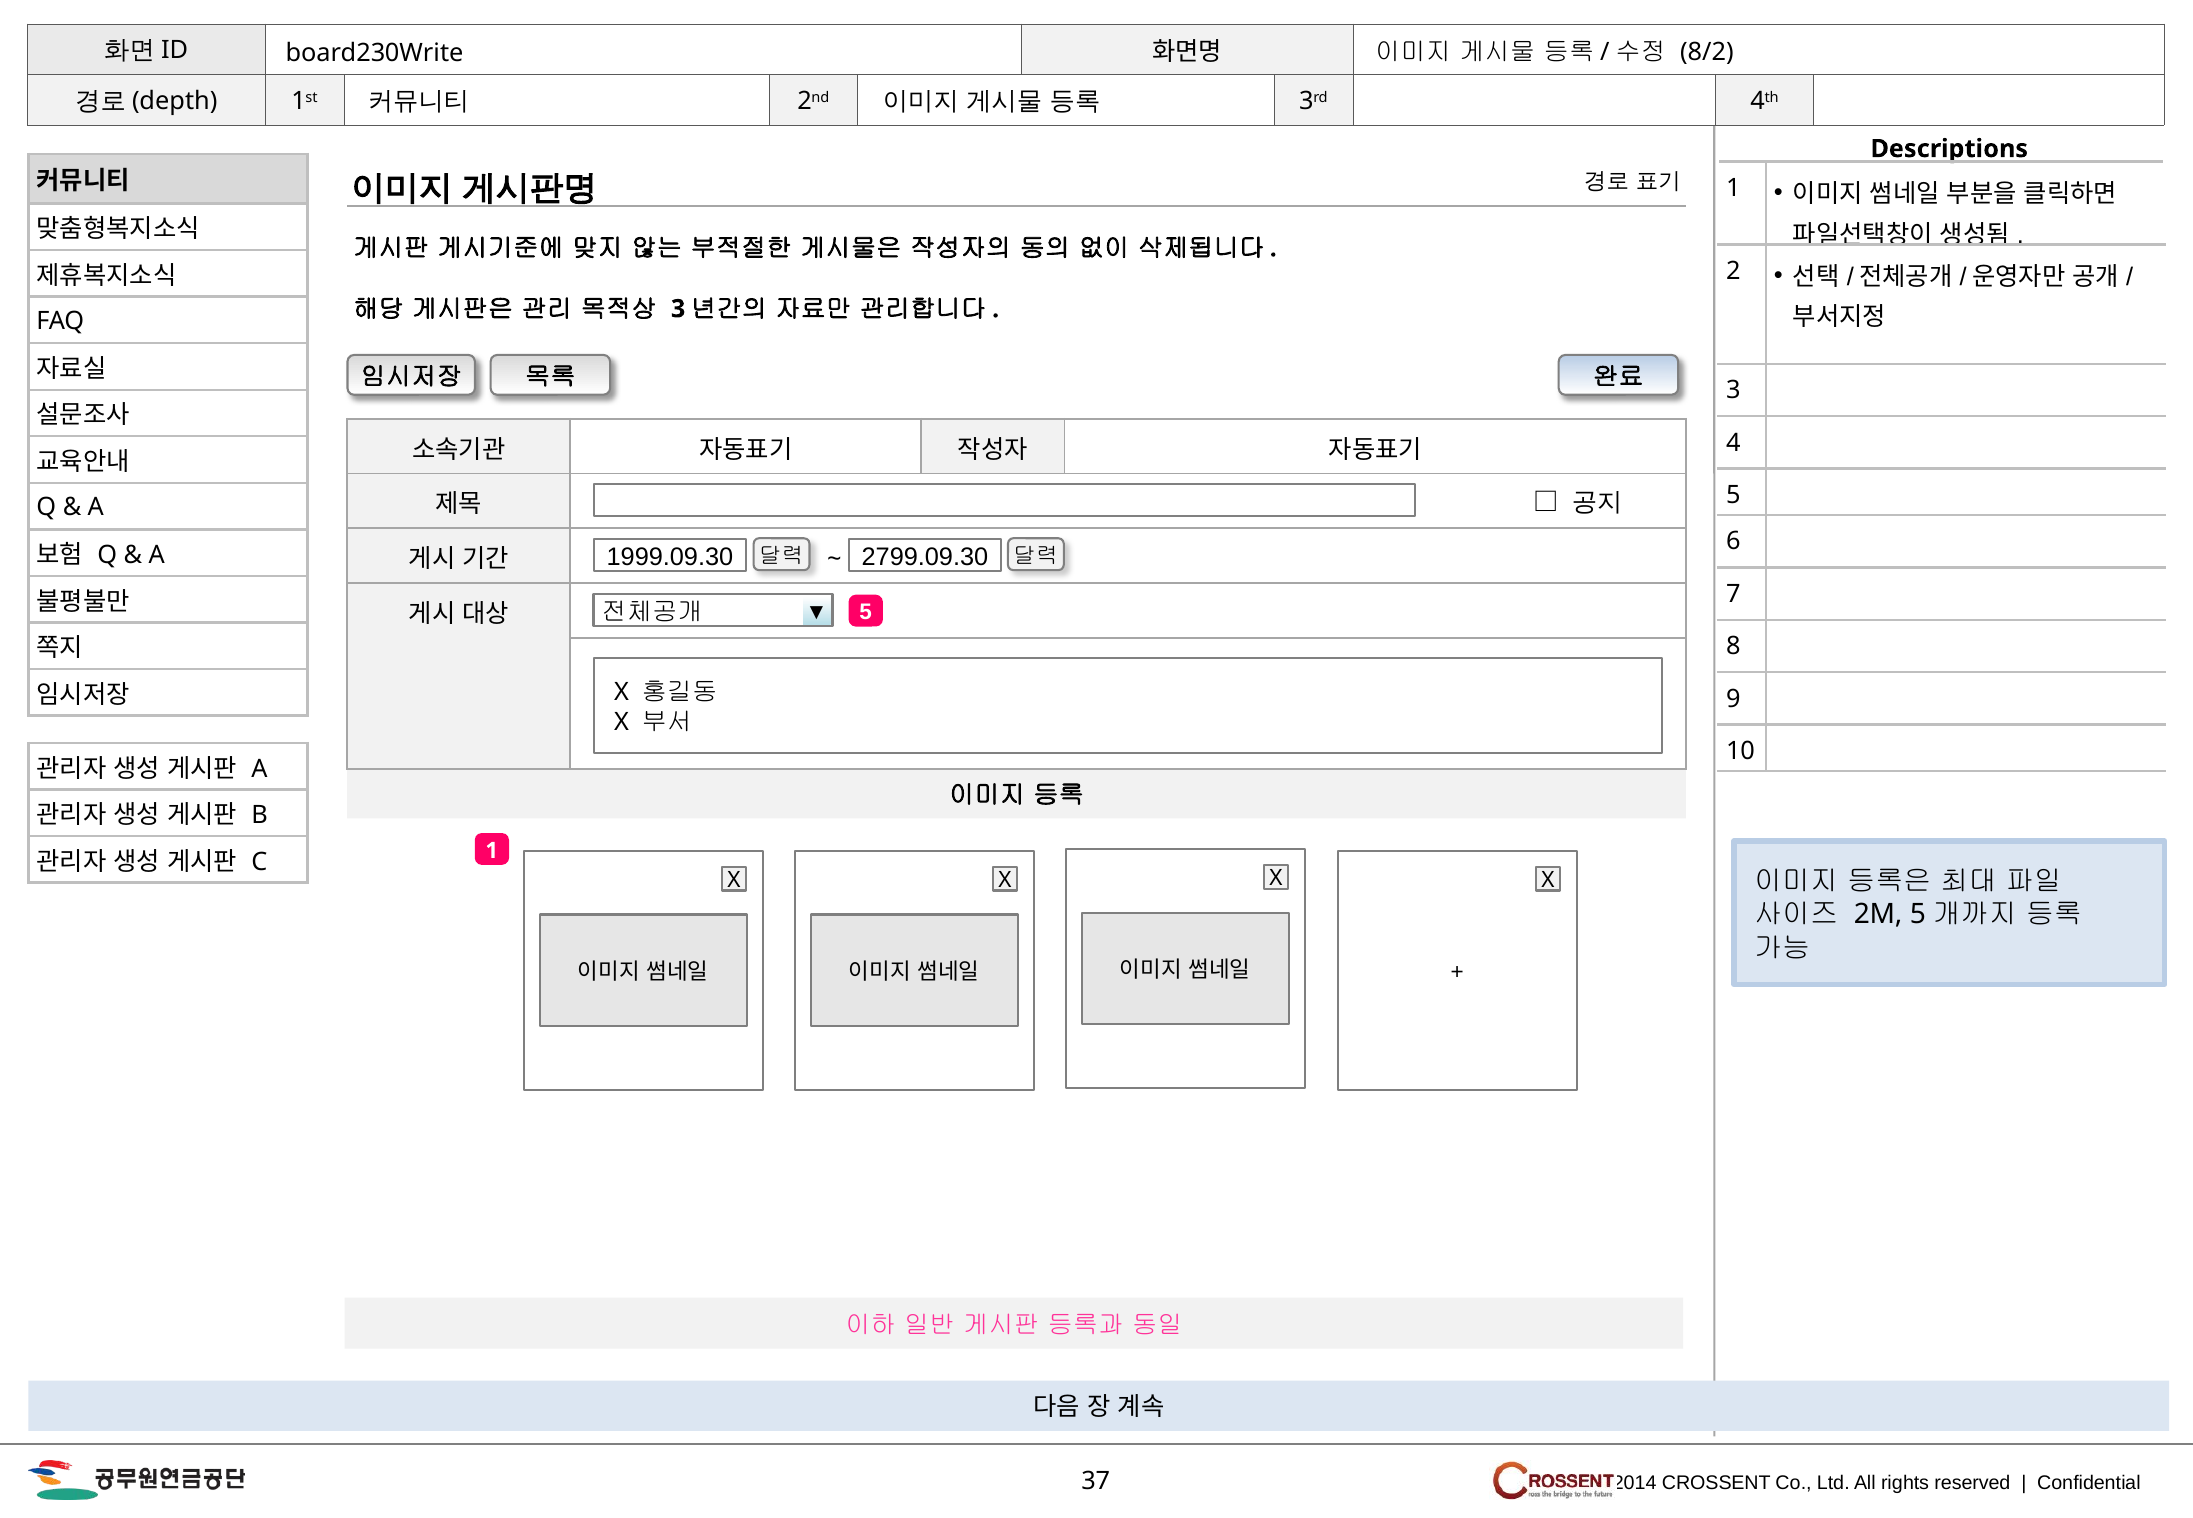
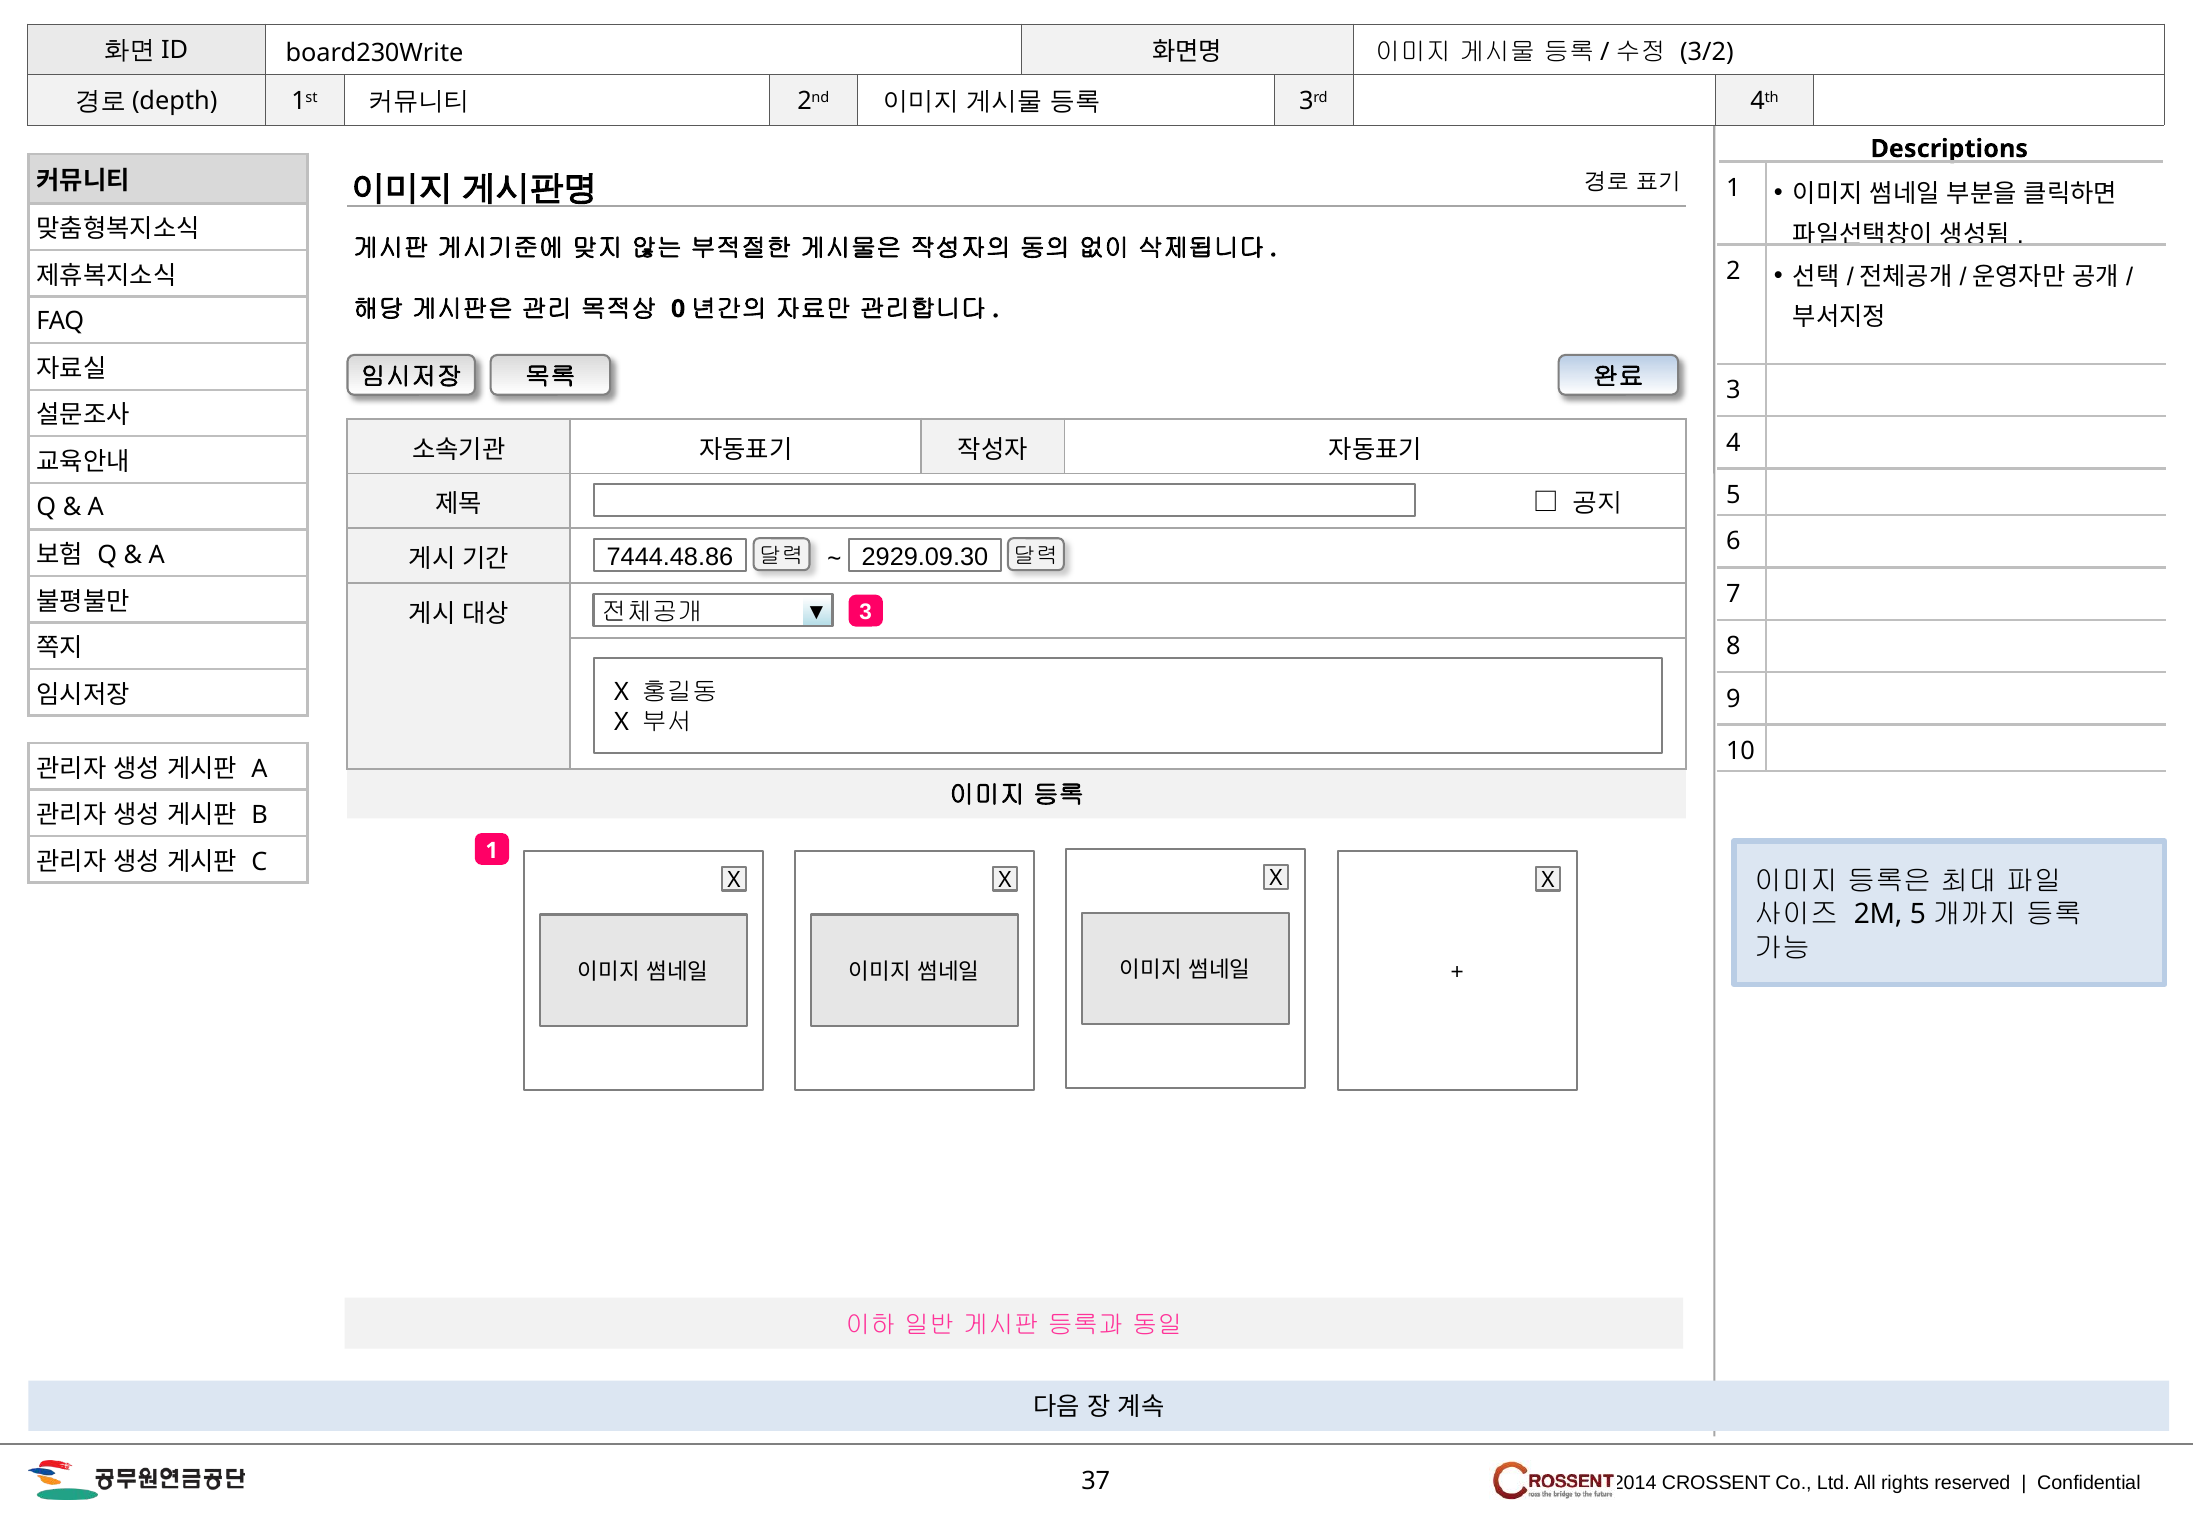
8/2: 8/2 -> 3/2 (1707, 53)
3: 3 -> 0 (678, 309)
1999.09.30: 1999.09.30 -> 7444.48.86 (670, 557)
2799.09.30: 2799.09.30 -> 2929.09.30 (925, 557)
5: 5 -> 3 (866, 612)
